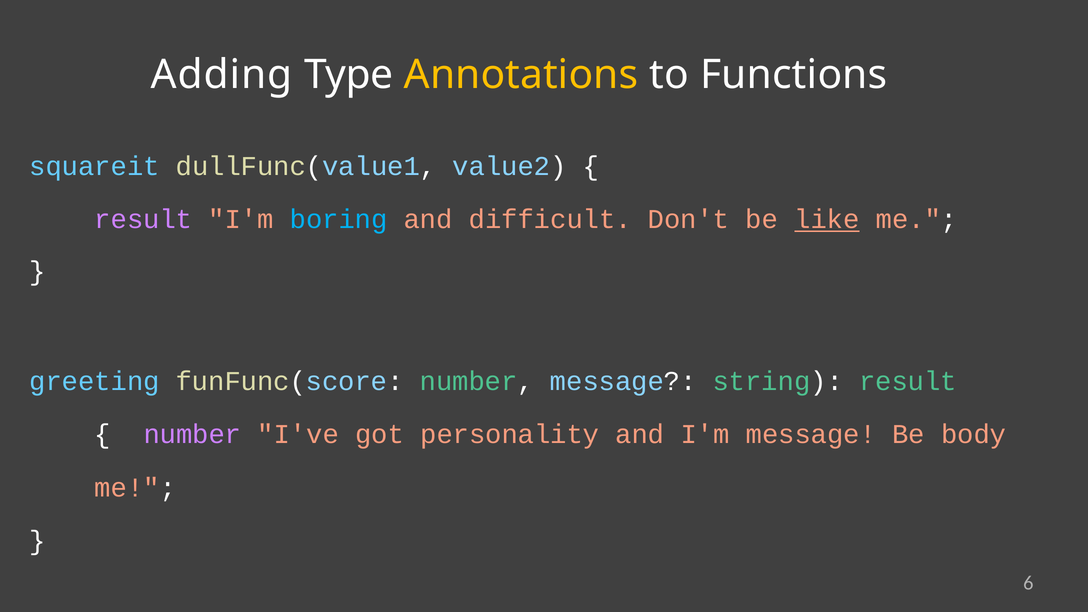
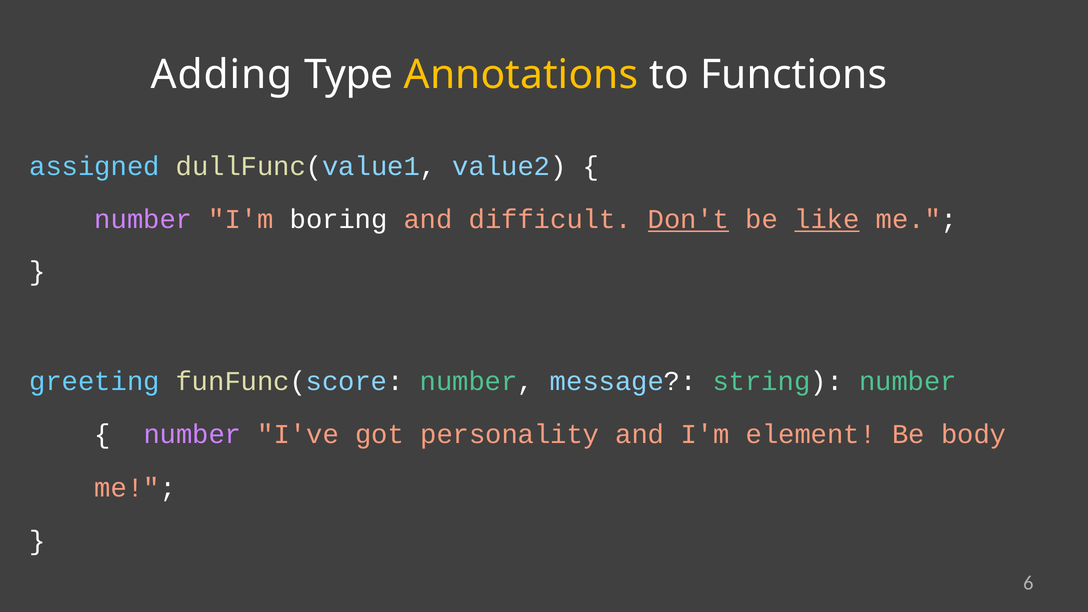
squareit: squareit -> assigned (95, 166)
result: result -> number (143, 219)
boring colour: light blue -> white (339, 219)
Don't underline: none -> present (689, 219)
string result: result -> number (908, 381)
I'm message: message -> element (811, 434)
